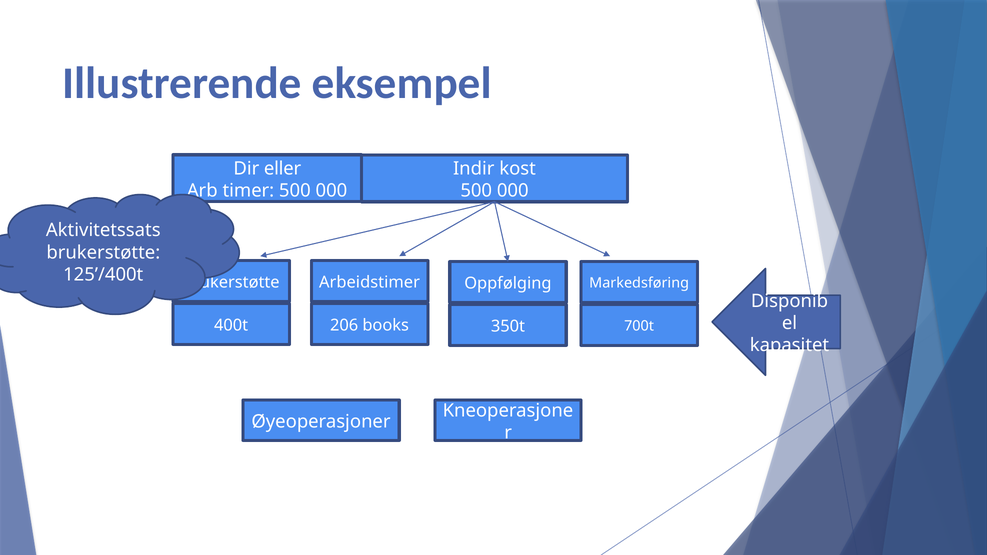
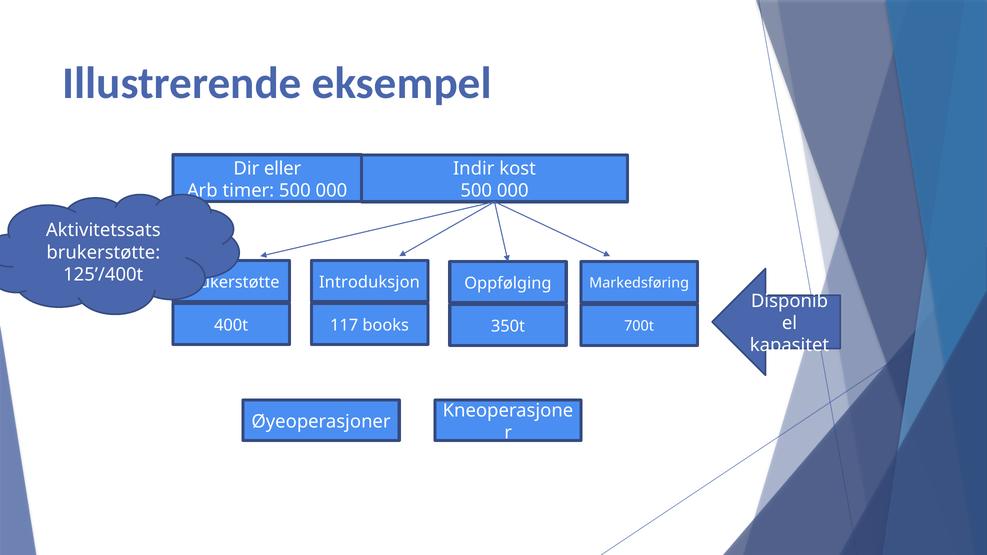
Arbeidstimer: Arbeidstimer -> Introduksjon (369, 282)
206: 206 -> 117 (344, 325)
